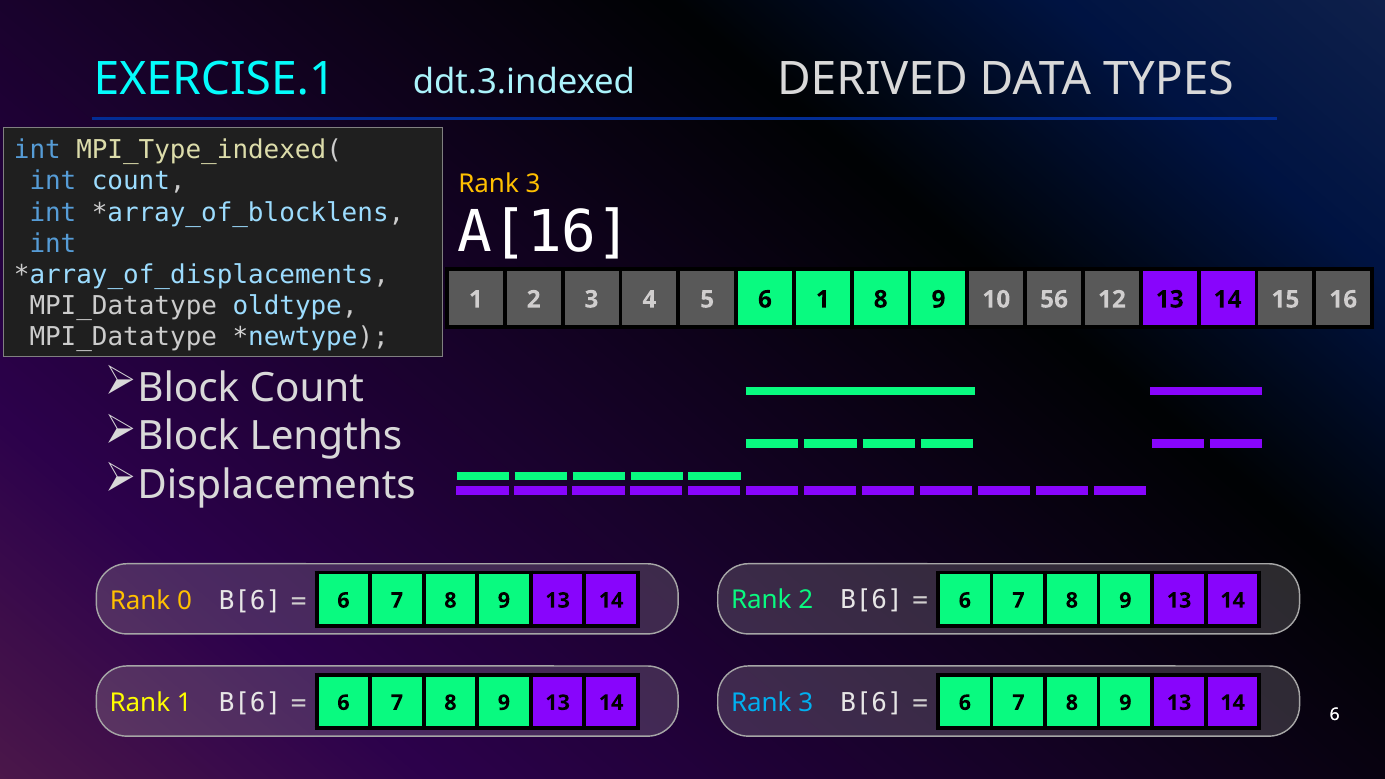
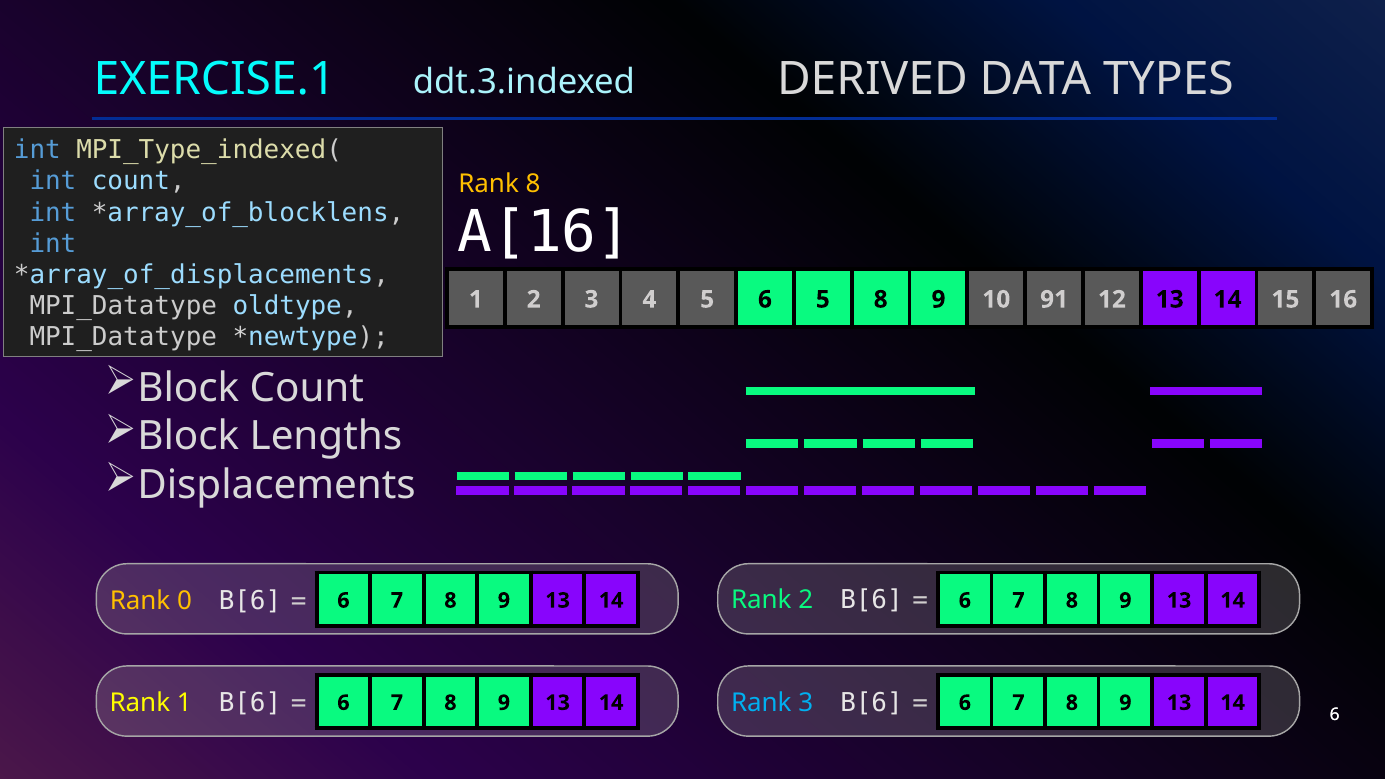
3: 3 -> 8 (533, 184)
6 1: 1 -> 5 (823, 300)
56: 56 -> 91 (1054, 300)
